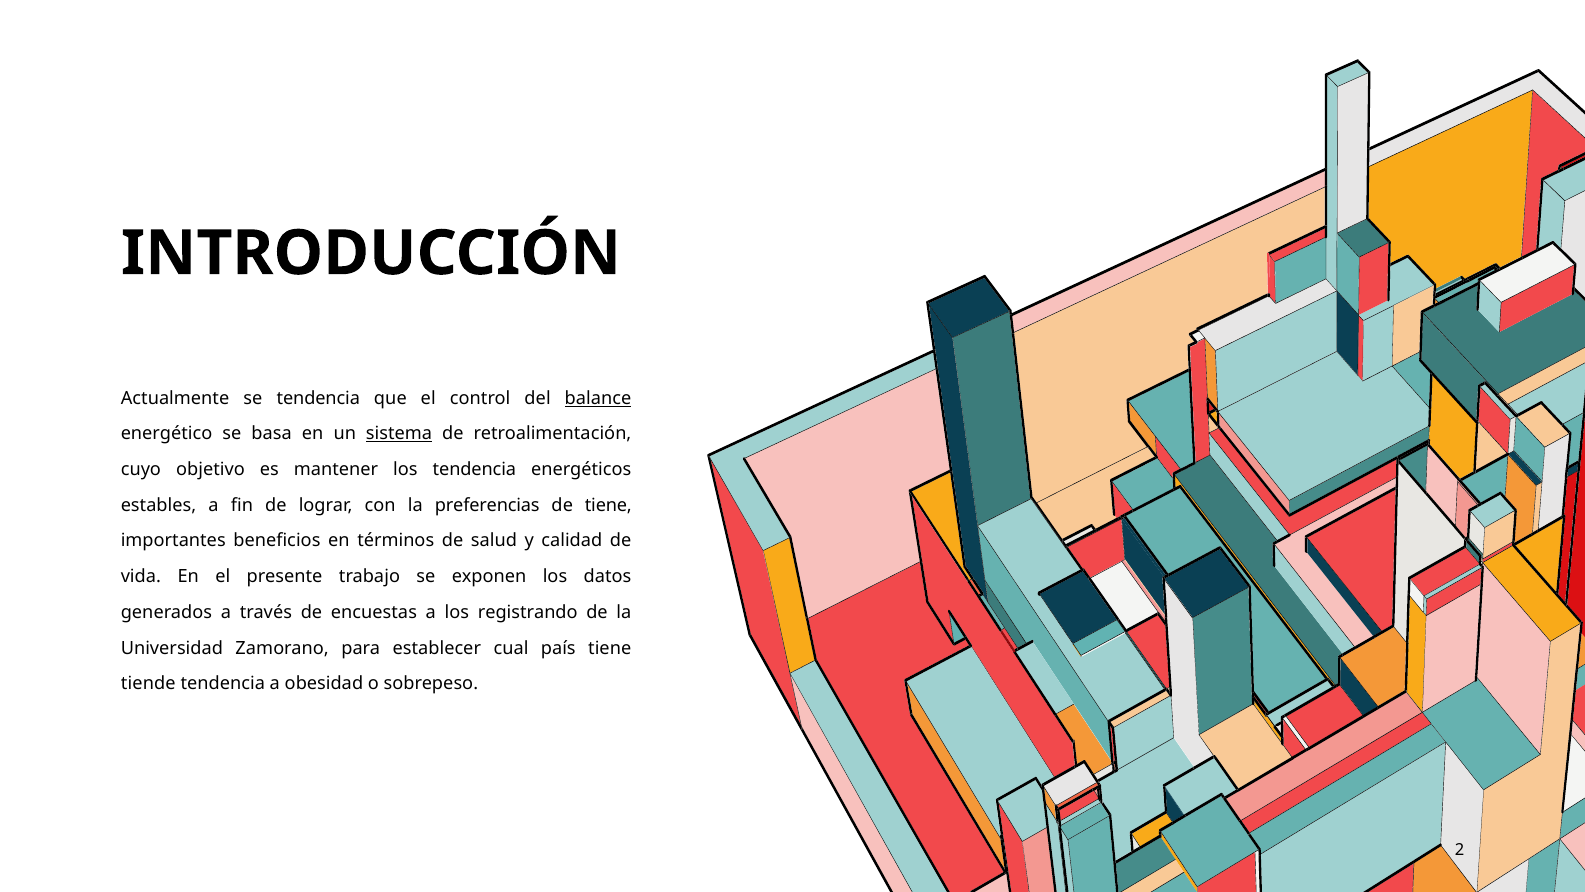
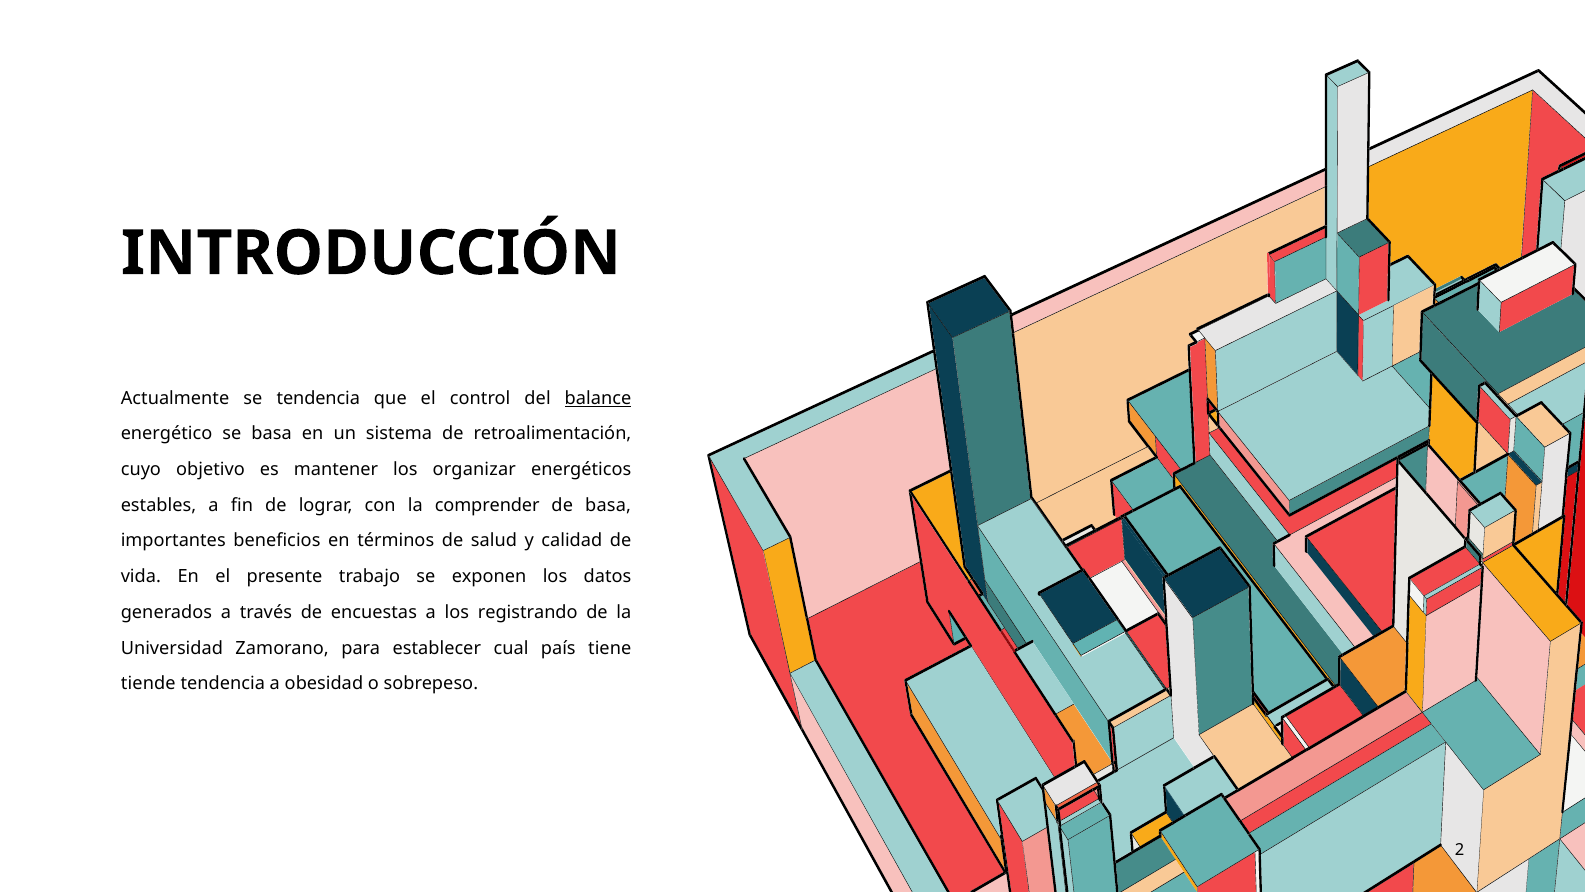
sistema underline: present -> none (399, 434)
los tendencia: tendencia -> organizar (474, 469)
preferencias: preferencias -> comprender (487, 505)
de tiene: tiene -> basa (608, 505)
